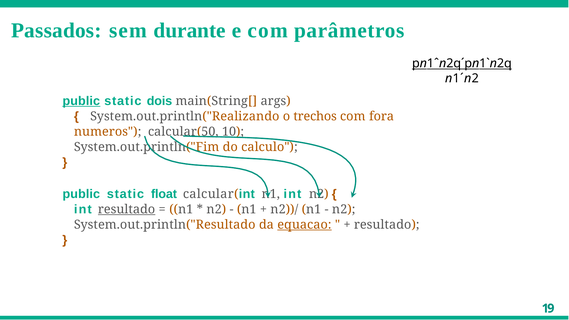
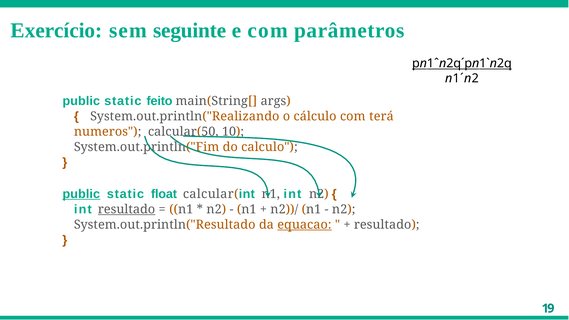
Passados: Passados -> Exercício (56, 30)
durante: durante -> seguinte (190, 30)
public underline: present -> none (81, 101)
dois: dois -> feito (159, 101)
trechos: trechos -> cálculo (315, 116)
fora: fora -> terá (381, 116)
public underline: none -> present (81, 194)
